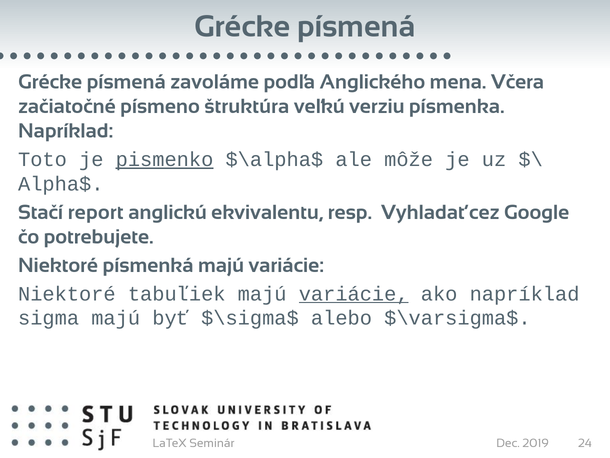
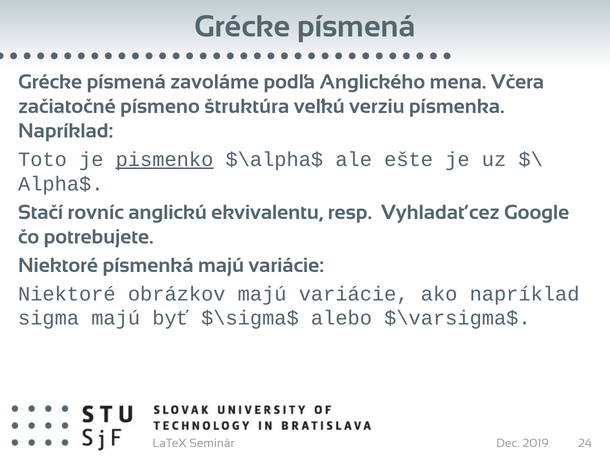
môže: môže -> ešte (409, 159)
report: report -> rovníc (96, 212)
tabuľiek: tabuľiek -> obrázkov (177, 294)
variácie underline: present -> none (354, 294)
